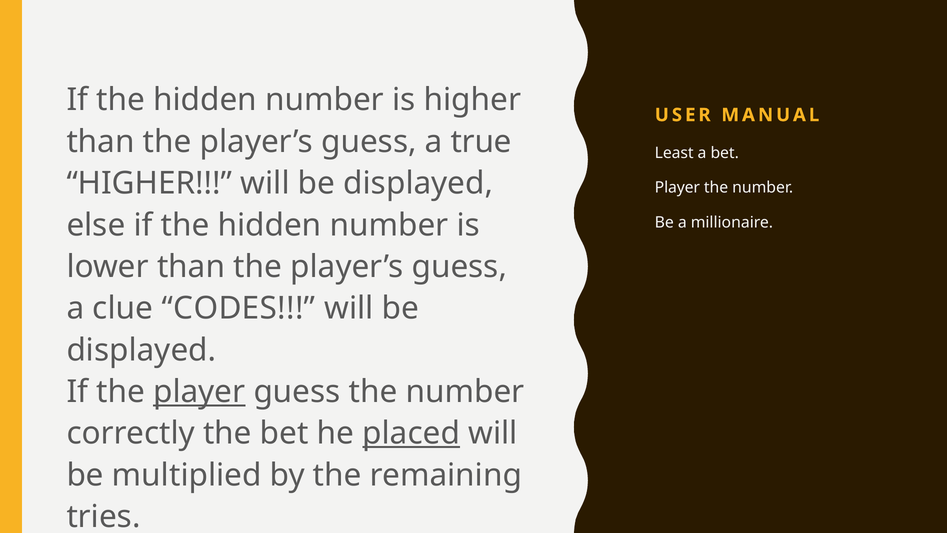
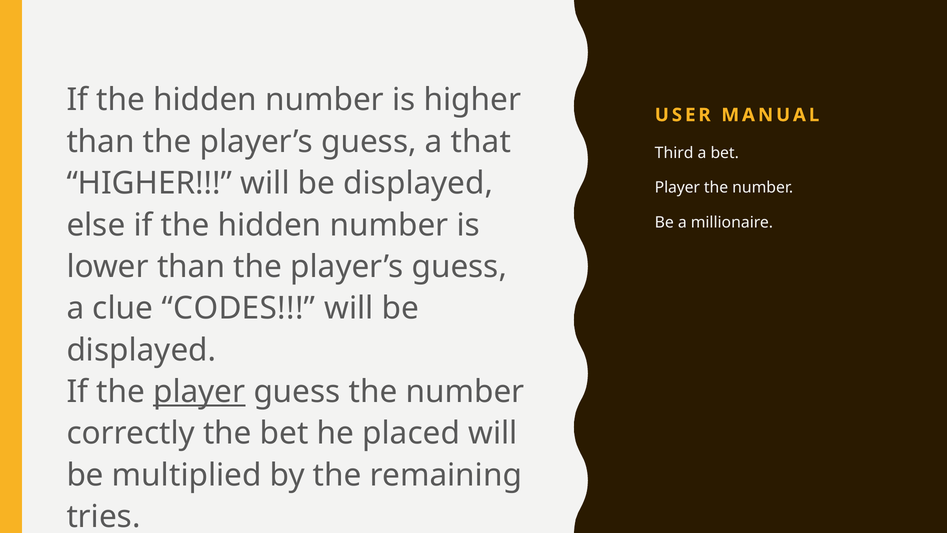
true: true -> that (481, 142)
Least: Least -> Third (674, 153)
placed underline: present -> none (411, 433)
